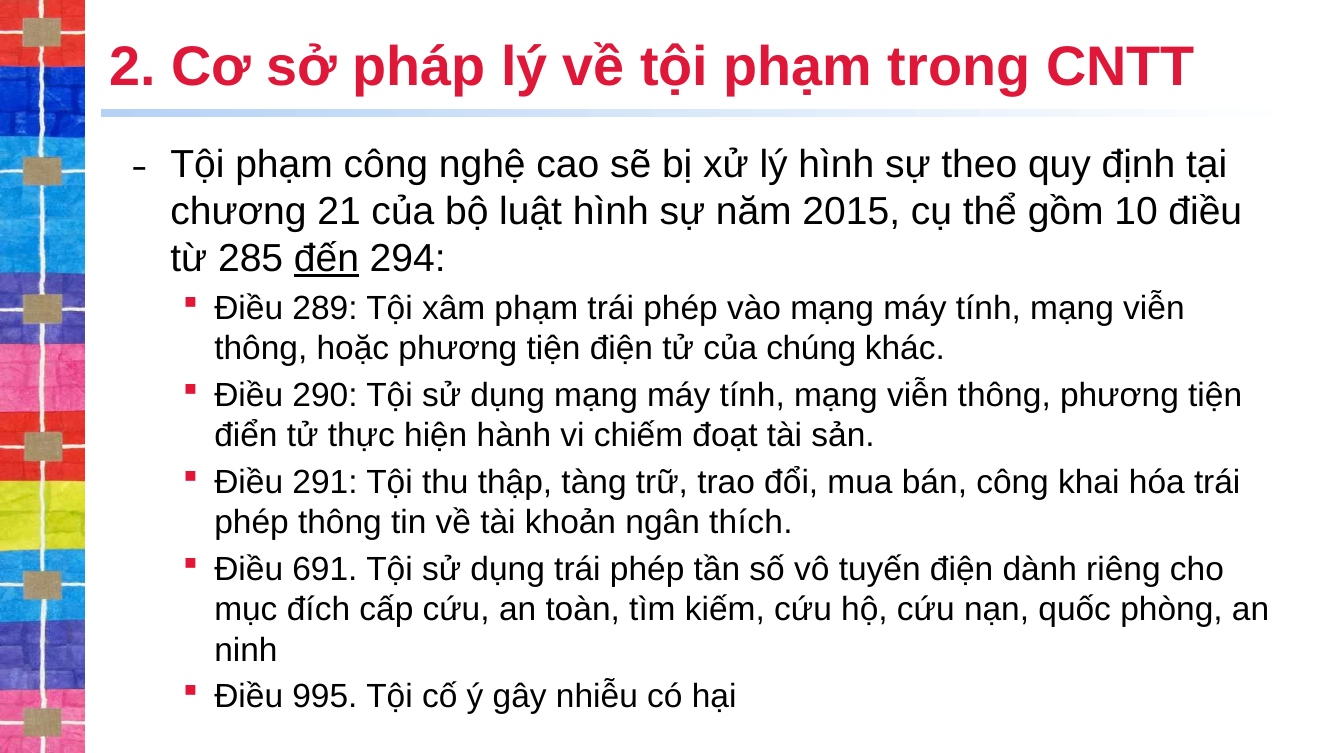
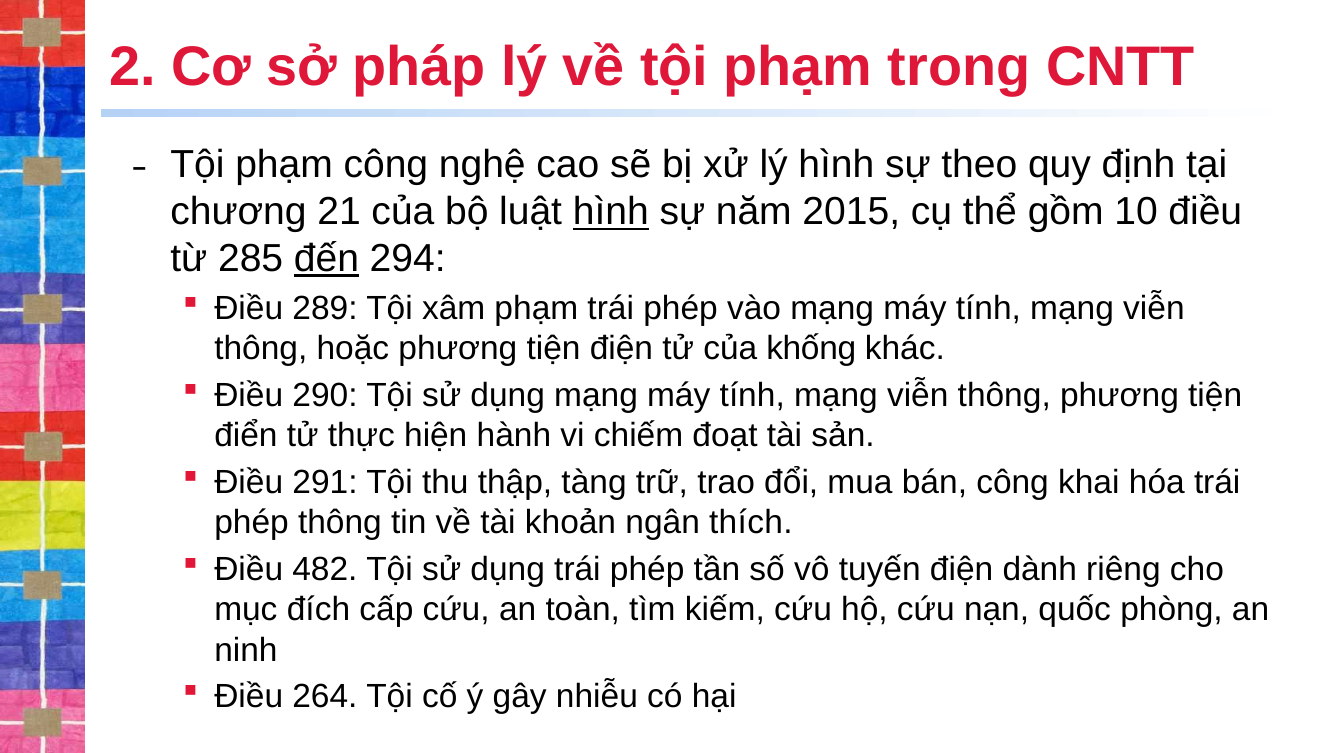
hình underline: none -> present (611, 212)
chúng: chúng -> khống (811, 349)
691: 691 -> 482 (325, 570)
995: 995 -> 264 (325, 697)
